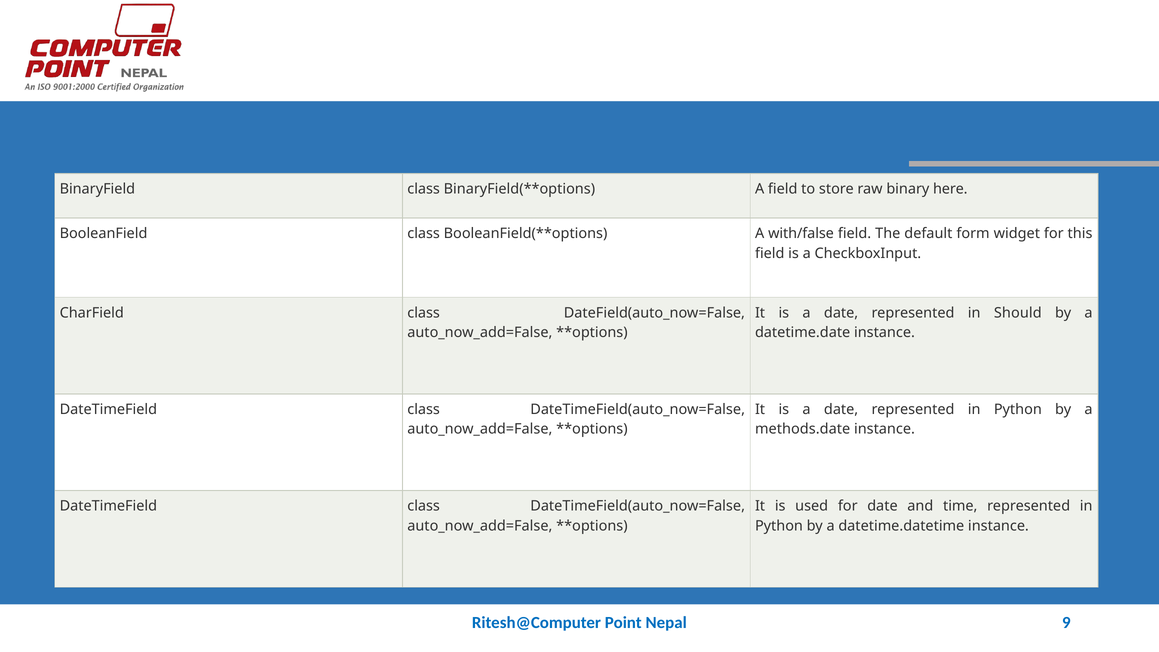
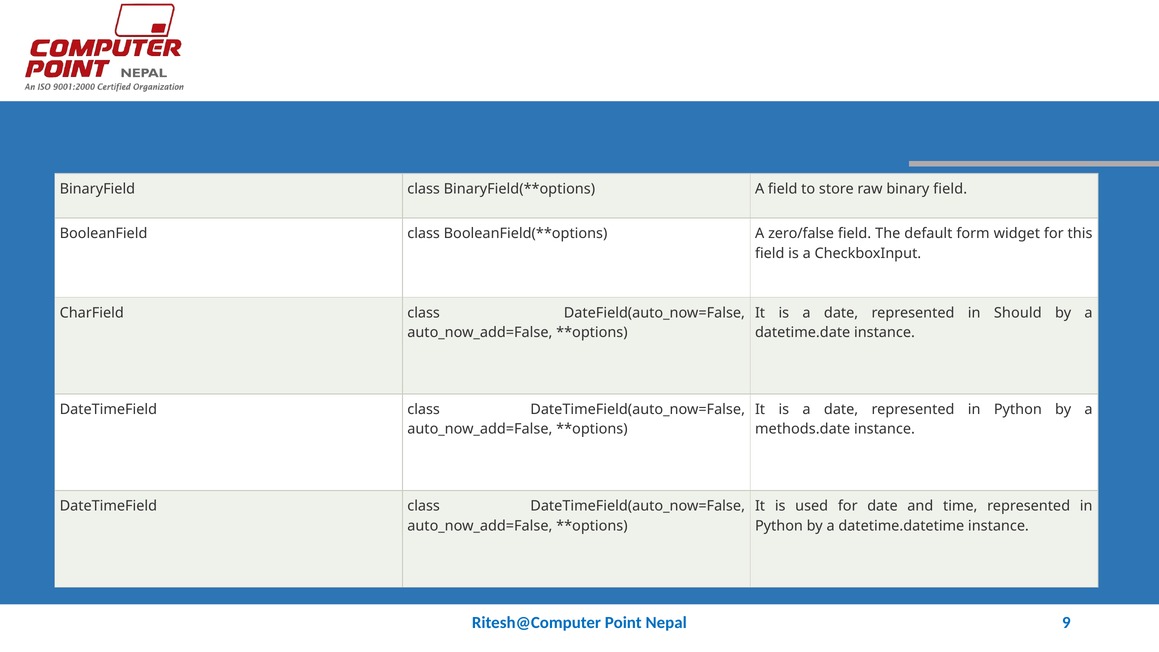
binary here: here -> field (950, 189)
with/false: with/false -> zero/false (801, 234)
